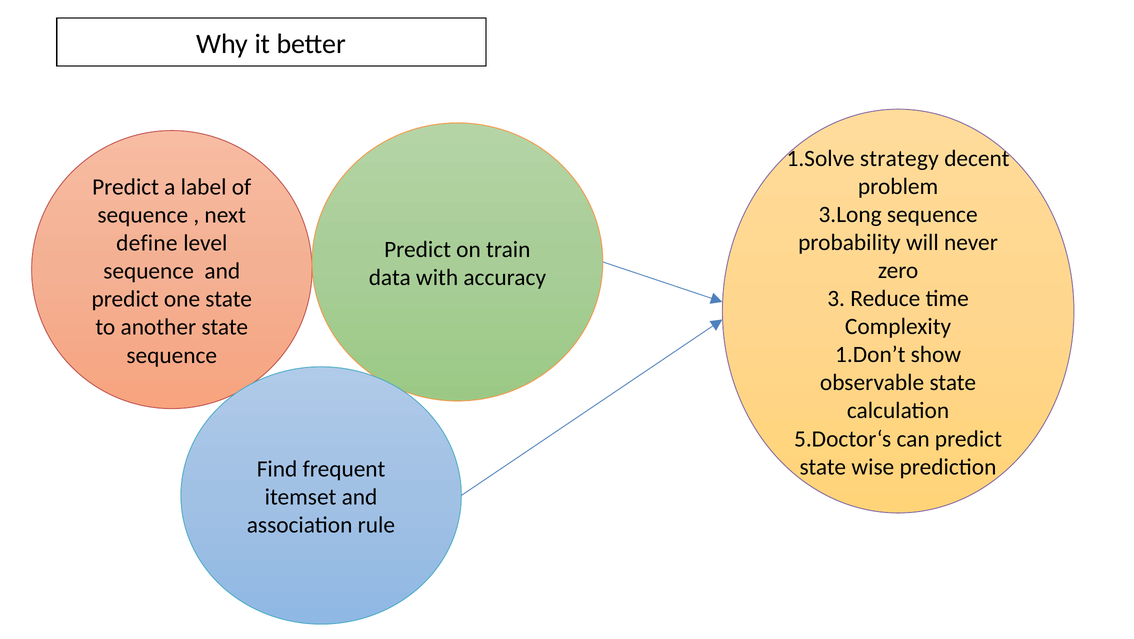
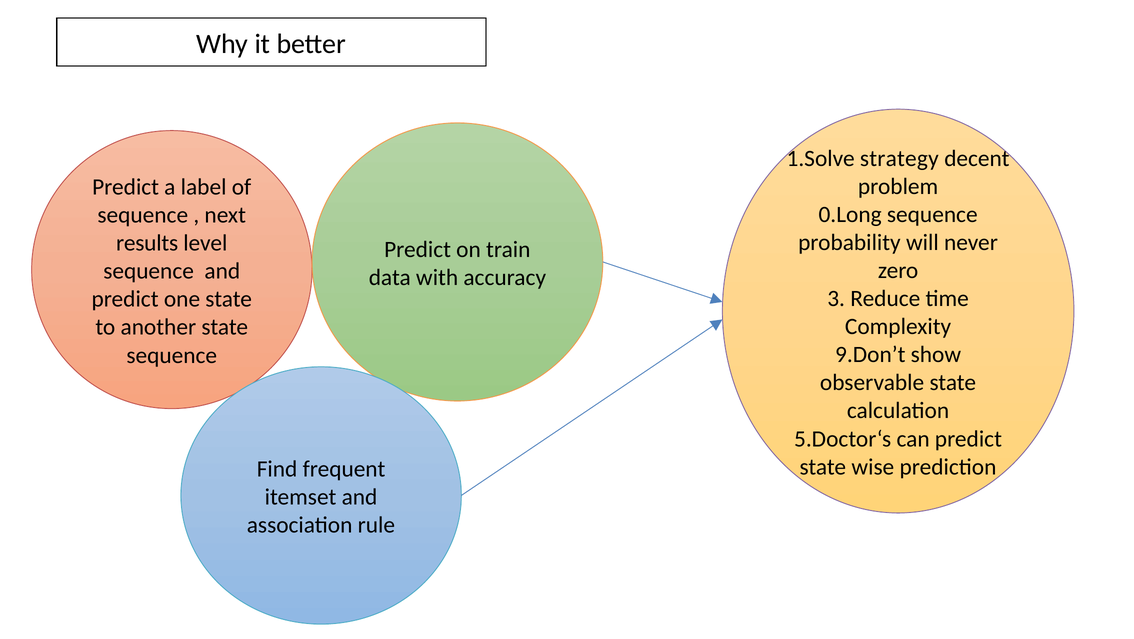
3.Long: 3.Long -> 0.Long (850, 214)
define: define -> results (147, 243)
1.Don’t: 1.Don’t -> 9.Don’t (870, 354)
